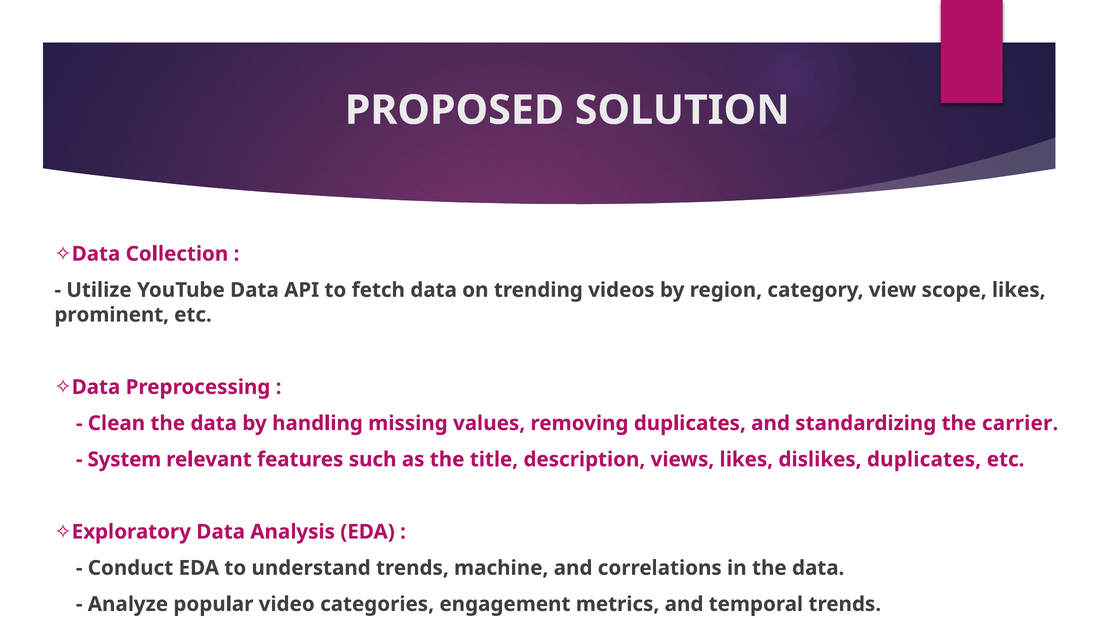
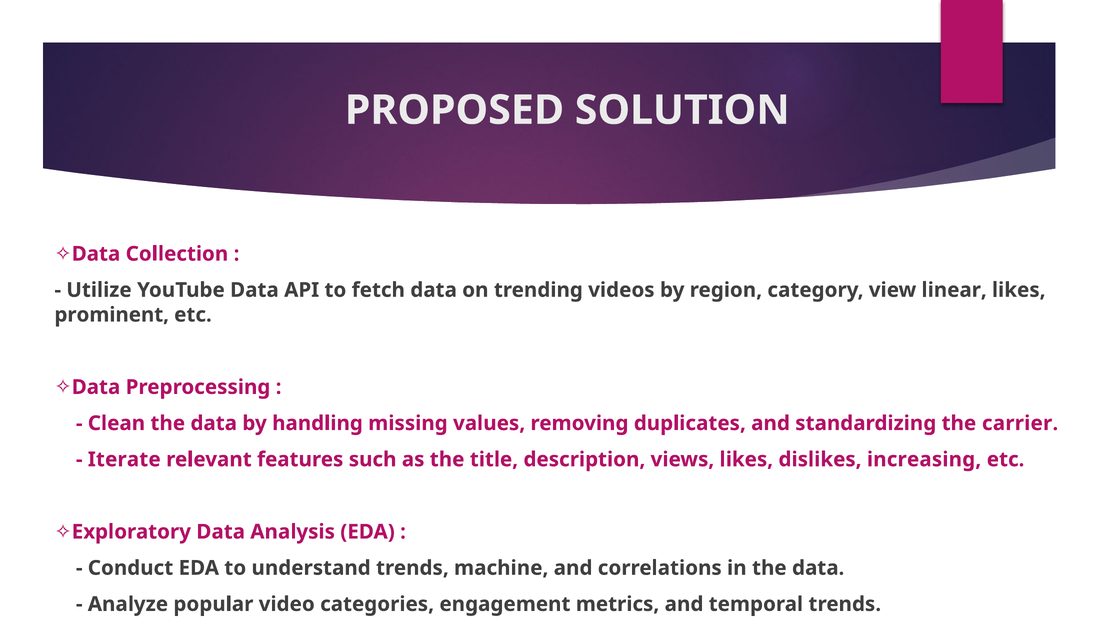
scope: scope -> linear (954, 290)
System: System -> Iterate (124, 460)
dislikes duplicates: duplicates -> increasing (924, 460)
